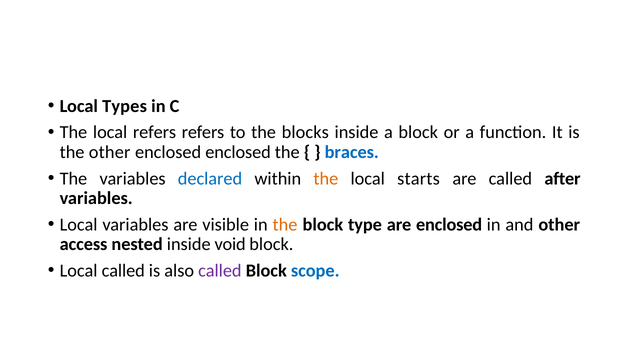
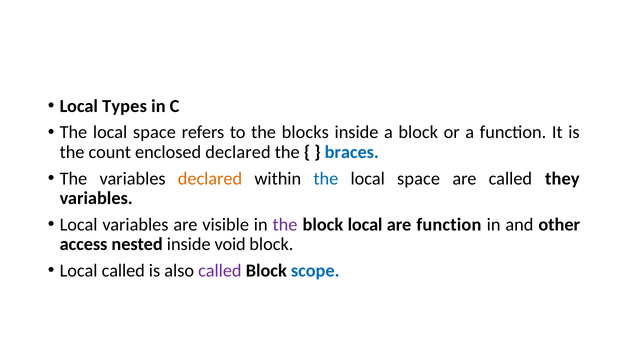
refers: refers -> space (154, 133)
the other: other -> count (110, 152)
enclosed enclosed: enclosed -> declared (238, 152)
declared colour: blue -> orange (210, 179)
the colour: orange -> blue (326, 179)
starts: starts -> space (419, 179)
after: after -> they (562, 179)
the colour: orange -> purple (285, 225)
block type: type -> local (365, 225)
are enclosed: enclosed -> function (449, 225)
